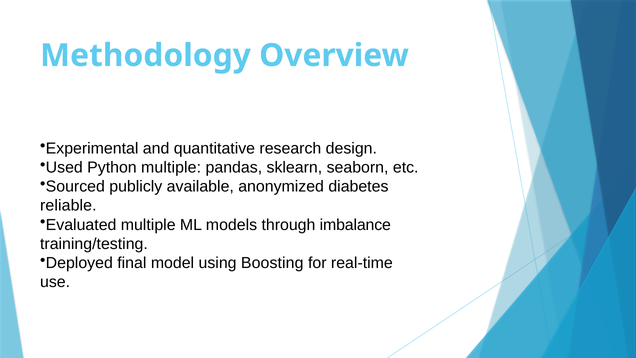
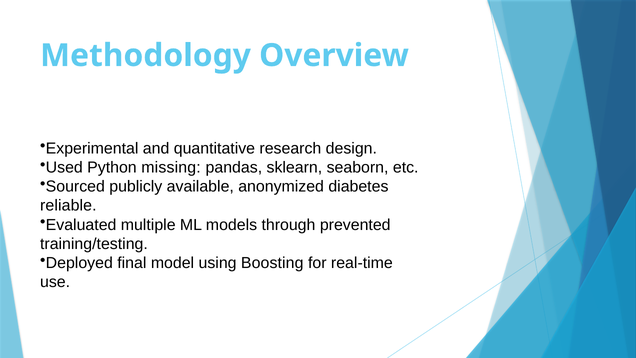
Python multiple: multiple -> missing (171, 167)
imbalance: imbalance -> prevented (355, 225)
